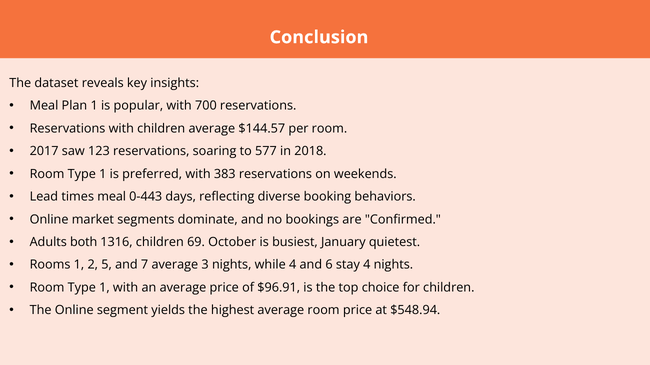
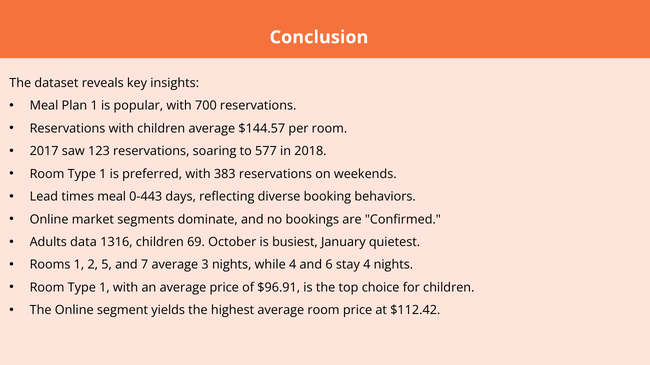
both: both -> data (84, 242)
$548.94: $548.94 -> $112.42 (415, 311)
